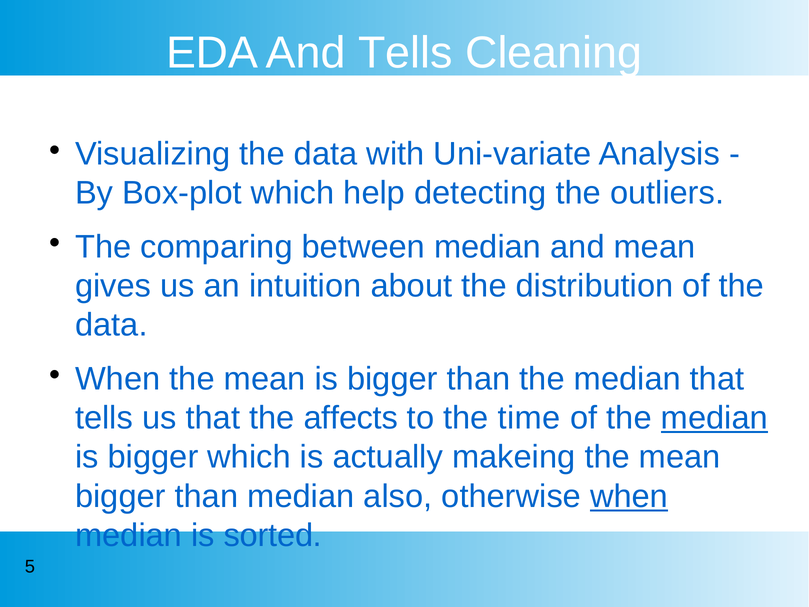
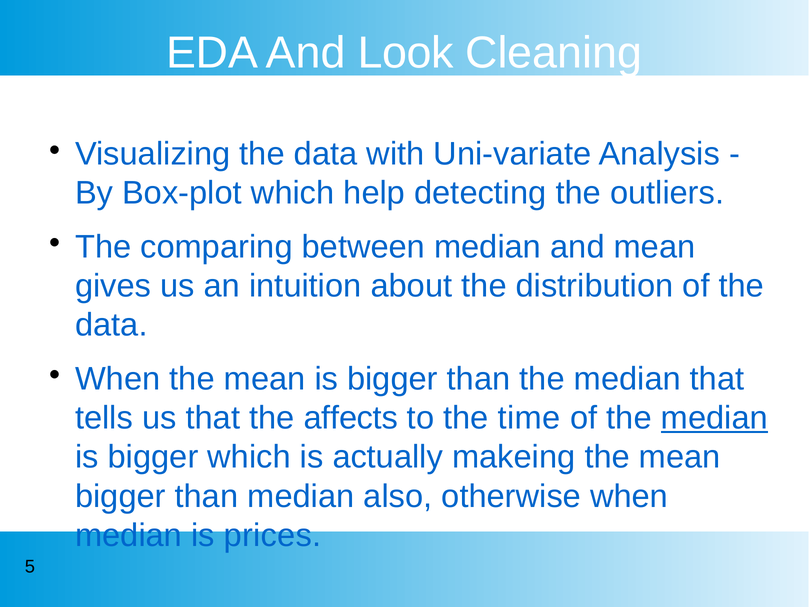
And Tells: Tells -> Look (406, 53)
when underline: present -> none (629, 496)
sorted: sorted -> prices (273, 535)
